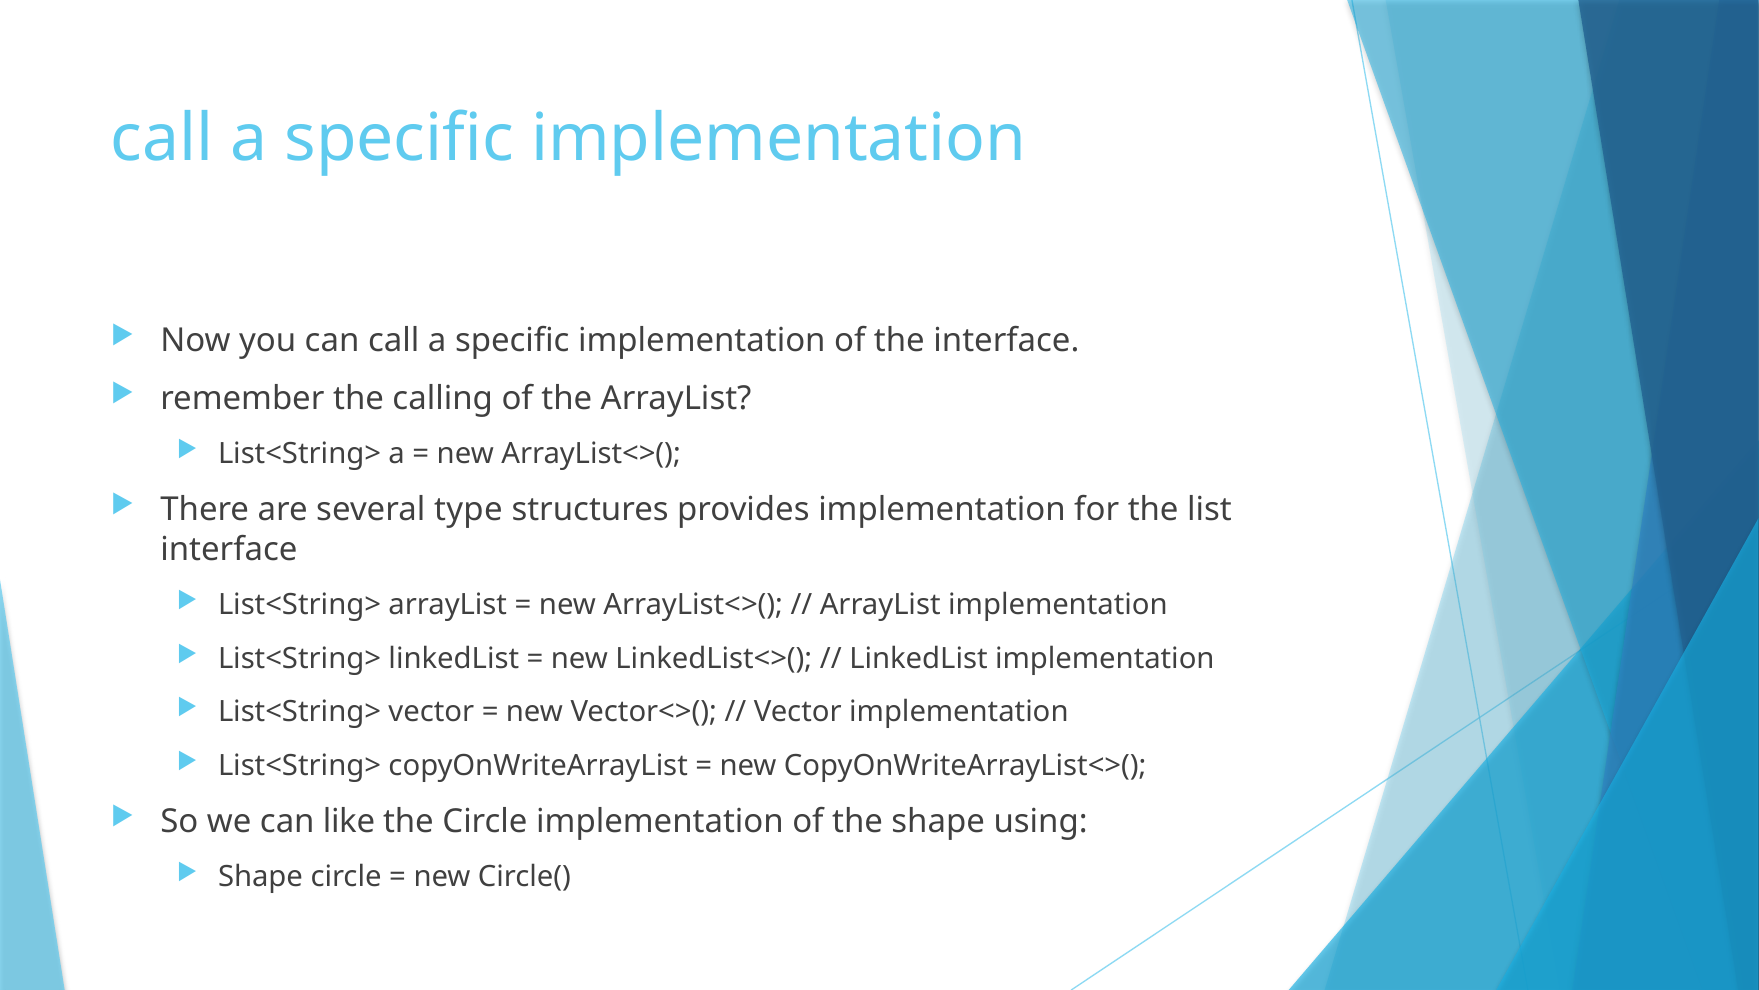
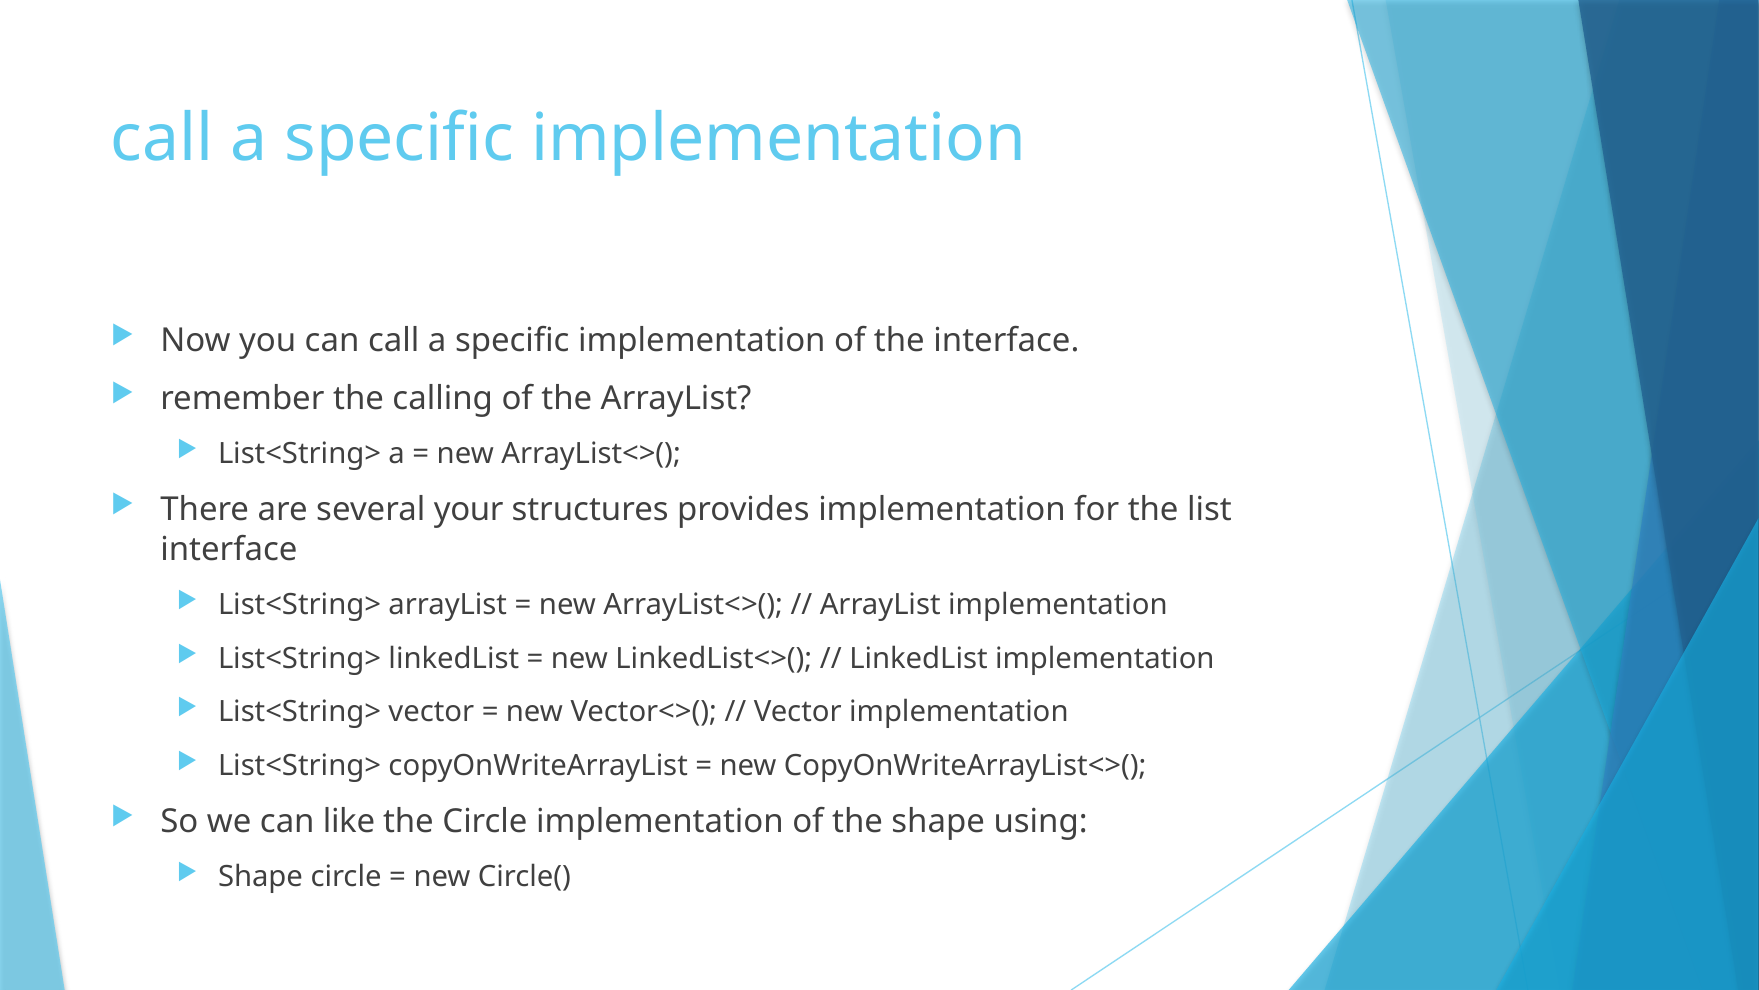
type: type -> your (469, 510)
